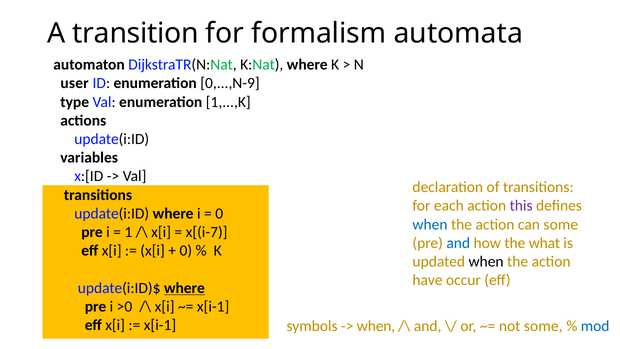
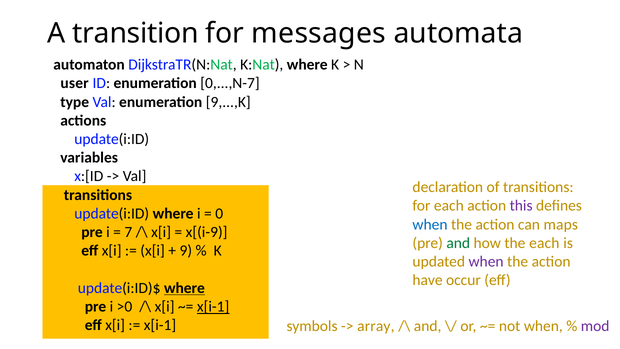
formalism: formalism -> messages (319, 34)
0,...,N-9: 0,...,N-9 -> 0,...,N-7 (230, 83)
1,...,K: 1,...,K -> 9,...,K (228, 102)
can some: some -> maps (561, 224)
1: 1 -> 7 (128, 232)
x[(i-7: x[(i-7 -> x[(i-9 (207, 232)
and colour: blue -> green (458, 243)
the what: what -> each (544, 243)
0: 0 -> 9 (186, 251)
when colour: black -> purple (486, 261)
x[i-1 underline: none -> present (213, 306)
when: when -> array (376, 326)
not some: some -> when (543, 326)
mod colour: blue -> purple (595, 326)
